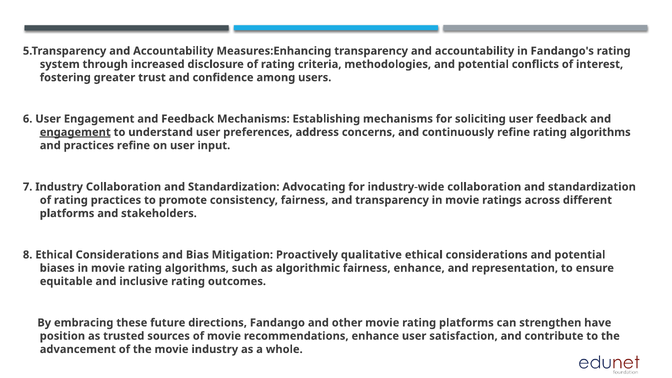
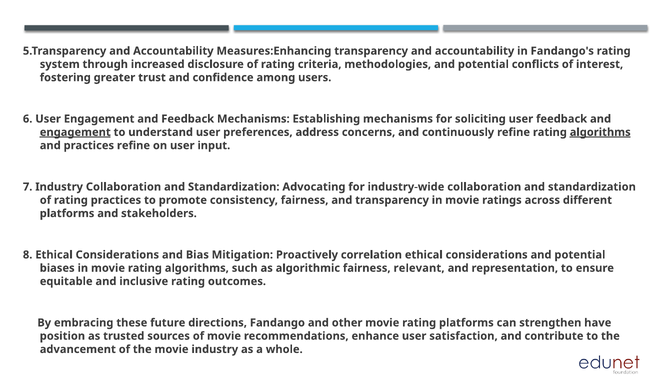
algorithms underline: none -> present (600, 132)
qualitative: qualitative -> correlation (371, 255)
fairness enhance: enhance -> relevant (419, 268)
